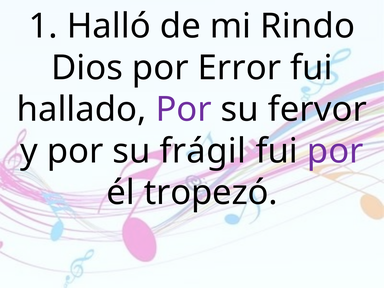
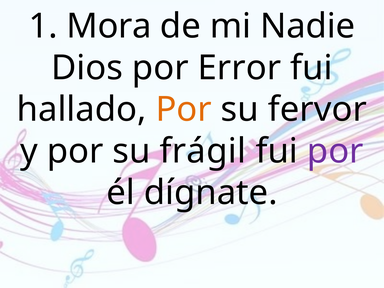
Halló: Halló -> Mora (109, 26)
Rindo: Rindo -> Nadie (308, 26)
Por colour: purple -> orange (184, 110)
tropezó: tropezó -> dígnate (211, 193)
